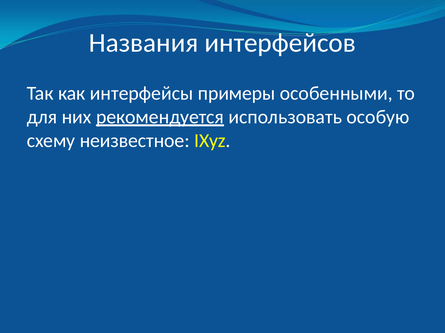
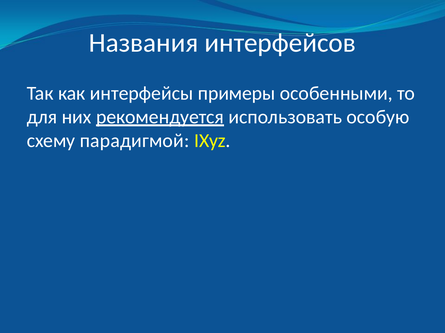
неизвестное: неизвестное -> парадигмой (135, 141)
